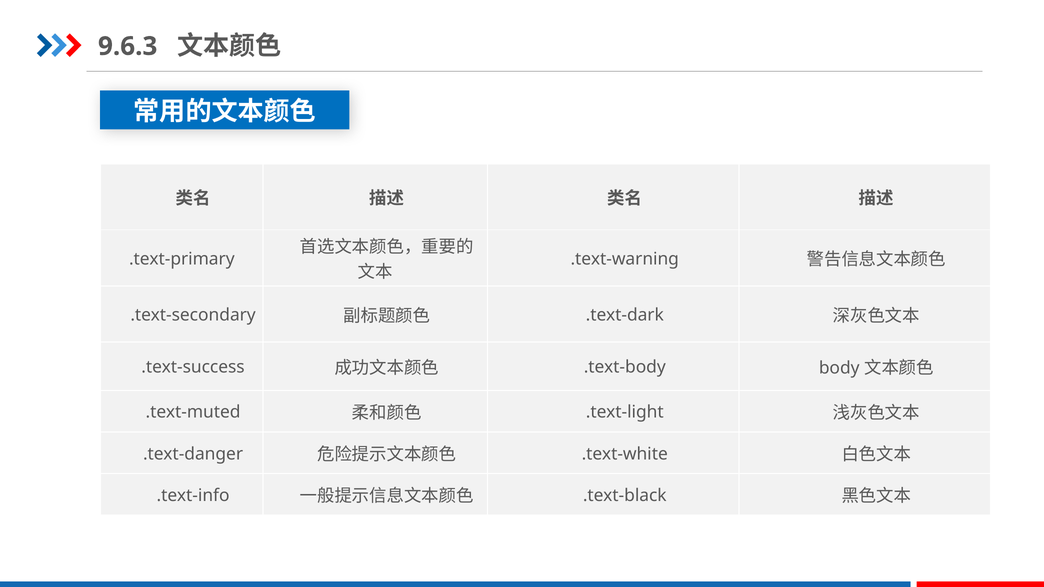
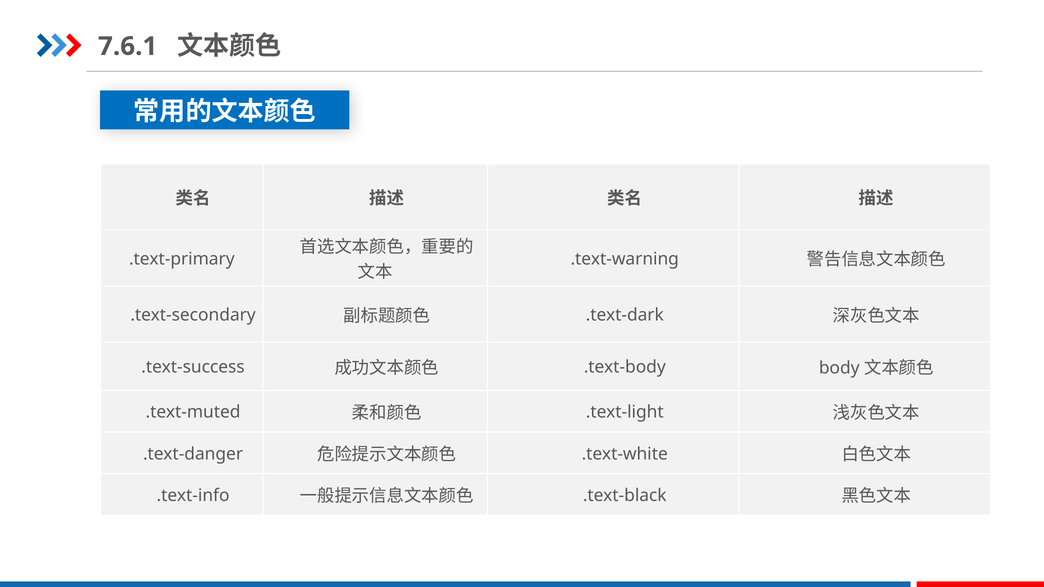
9.6.3: 9.6.3 -> 7.6.1 (128, 46)
